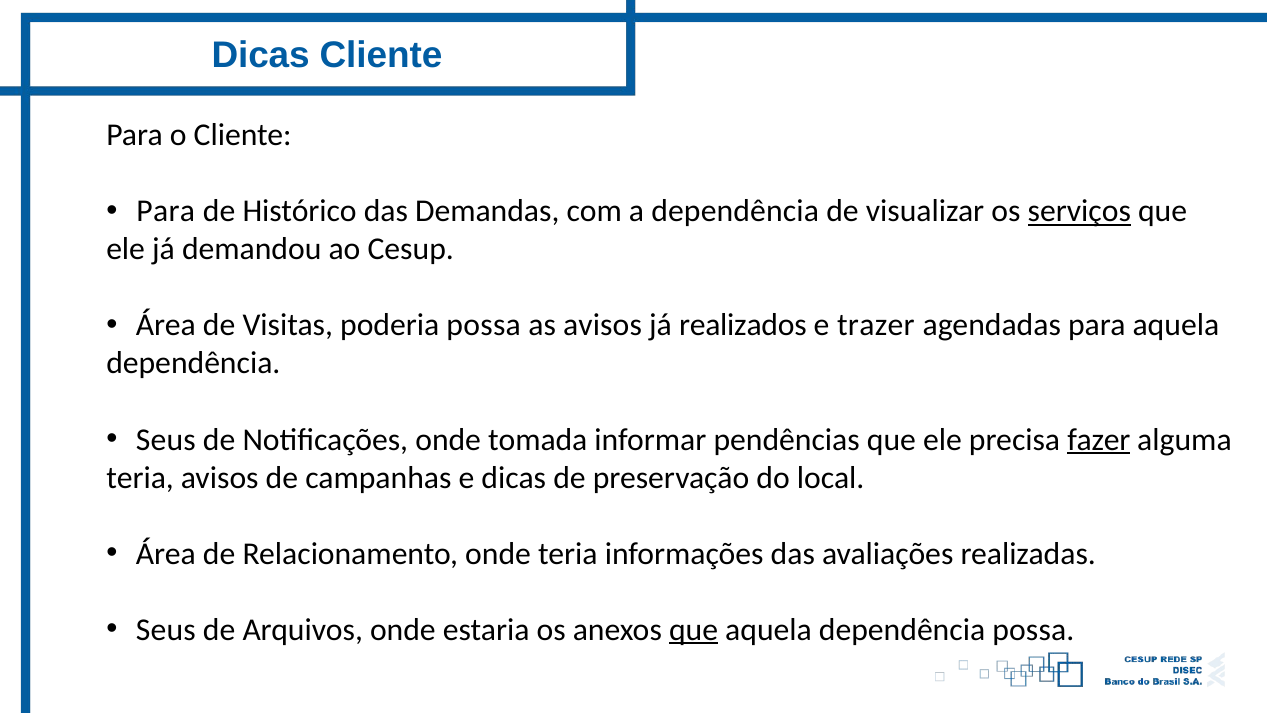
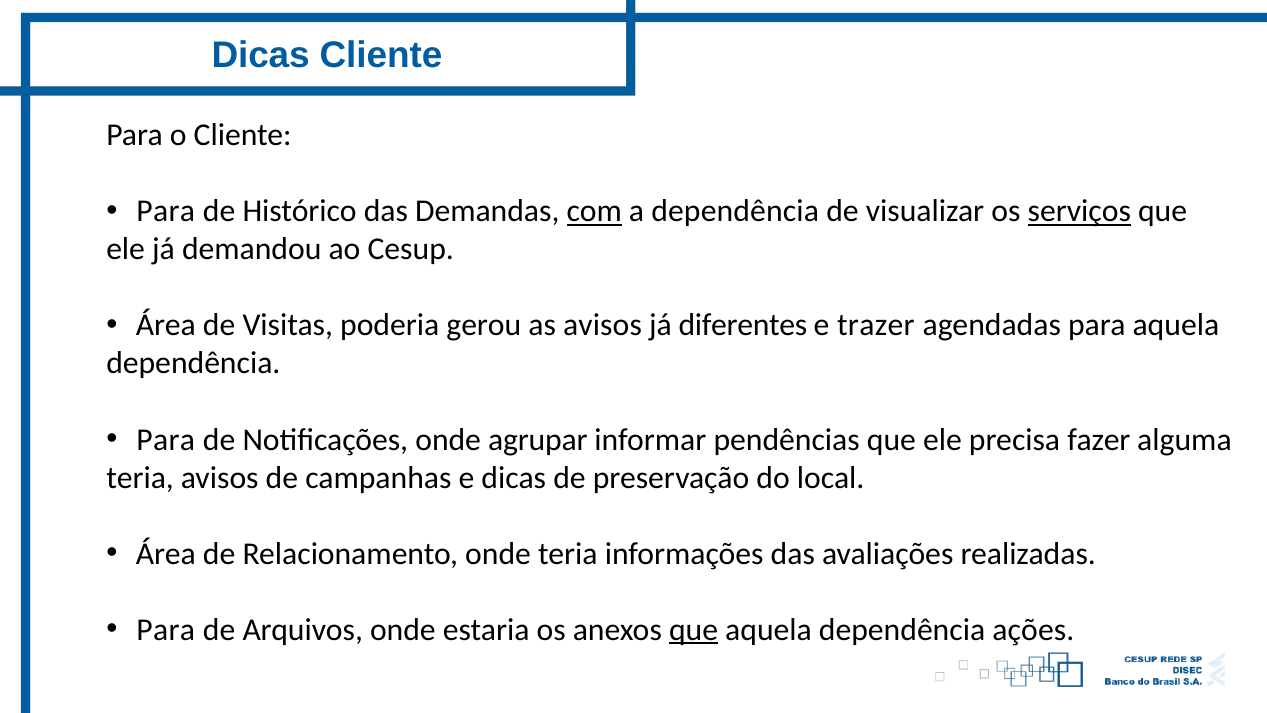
com underline: none -> present (594, 211)
poderia possa: possa -> gerou (484, 325)
realizados: realizados -> diferentes (743, 325)
Seus: Seus -> Para (166, 439)
tomada: tomada -> agrupar (538, 439)
fazer underline: present -> none (1099, 439)
Seus: Seus -> Para (166, 629)
dependência possa: possa -> ações (1033, 629)
